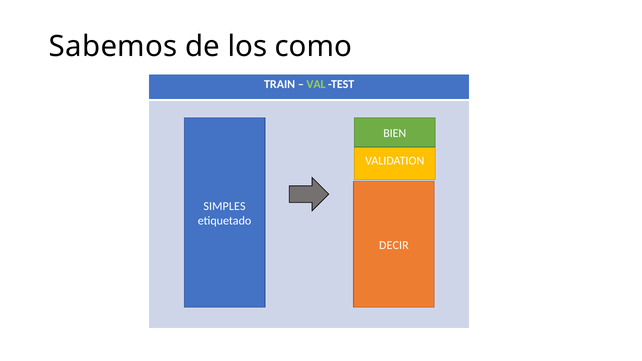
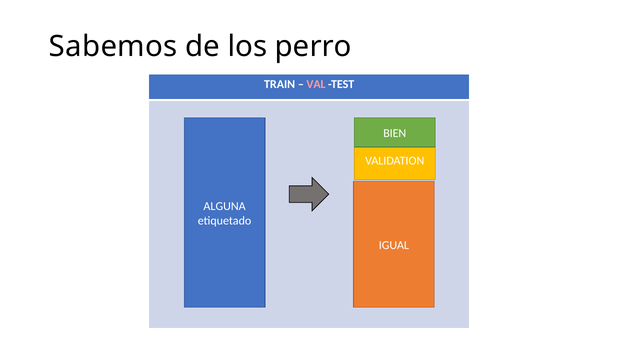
como: como -> perro (313, 47)
VAL colour: light green -> pink (316, 84)
SIMPLES: SIMPLES -> ALGUNA (225, 206)
DECIR: DECIR -> IGUAL (394, 245)
